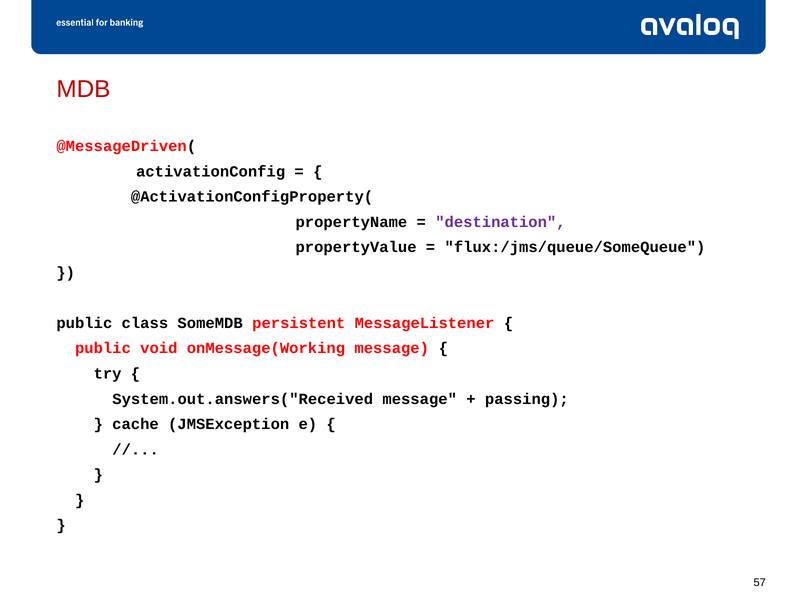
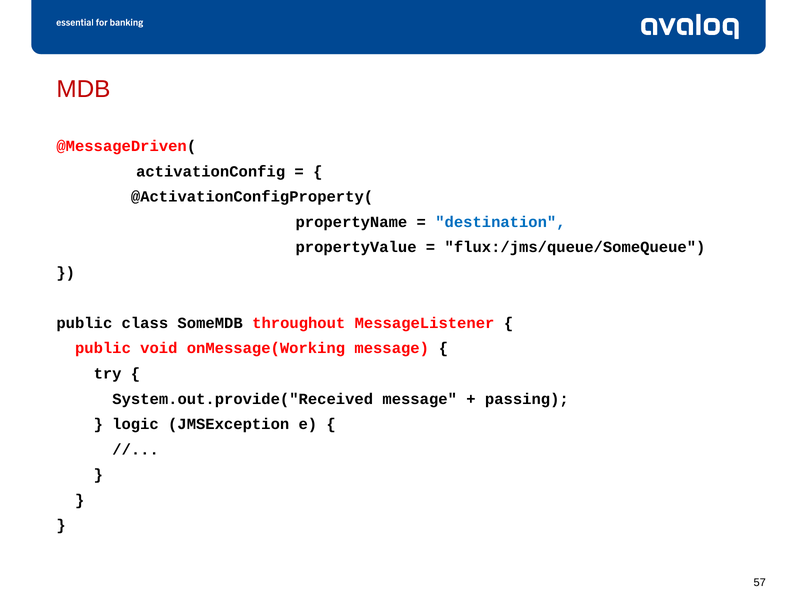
destination colour: purple -> blue (500, 222)
persistent: persistent -> throughout (299, 323)
System.out.answers("Received: System.out.answers("Received -> System.out.provide("Received (243, 399)
cache: cache -> logic (135, 424)
